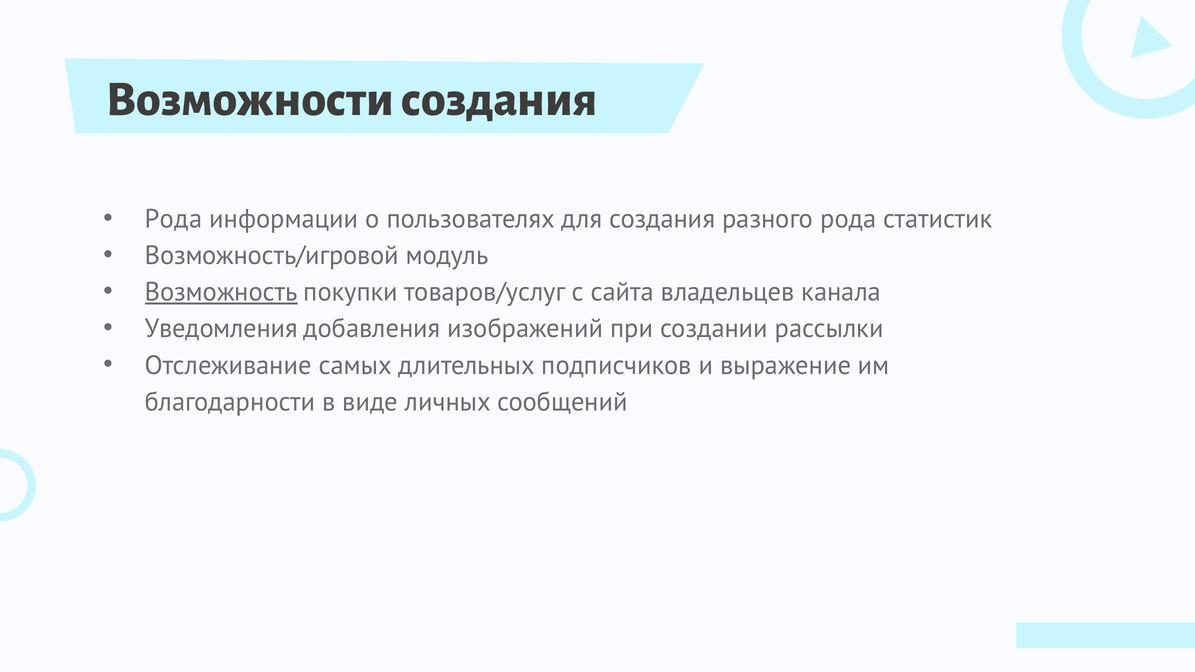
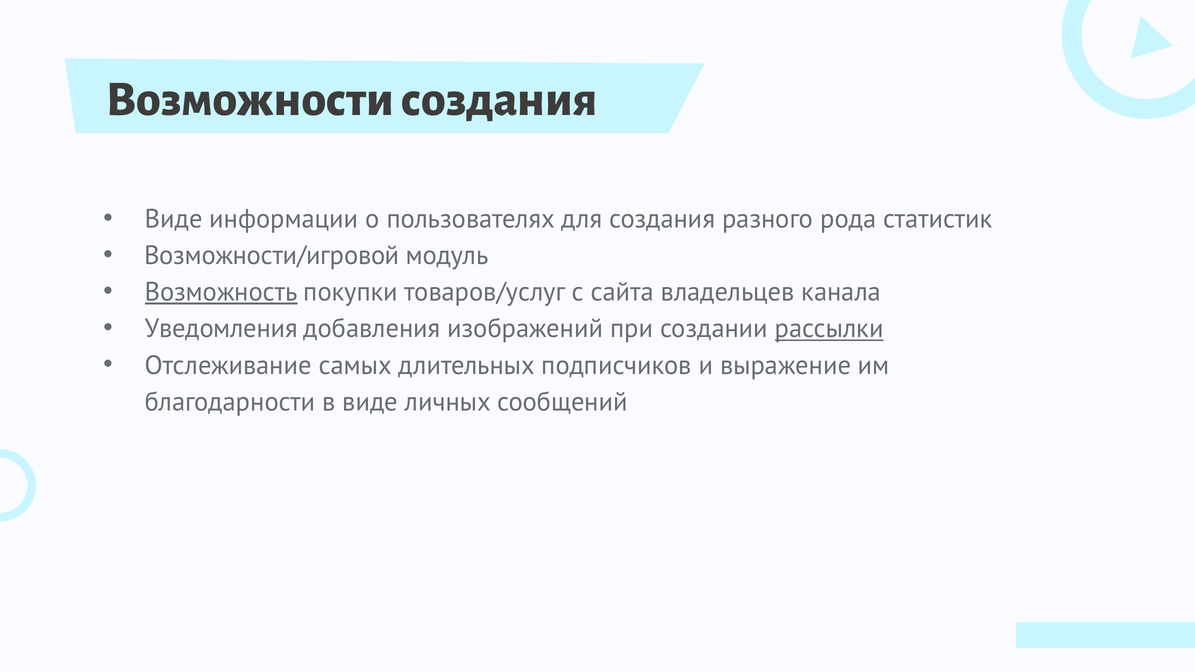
Рода: Рода -> Виде (174, 219)
Возможность/игровой: Возможность/игровой -> Возможности/игровой (272, 256)
рассылки underline: none -> present (829, 329)
